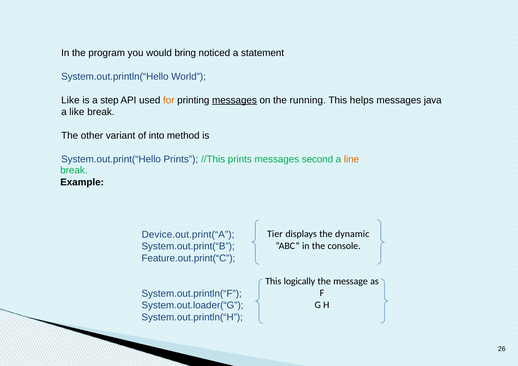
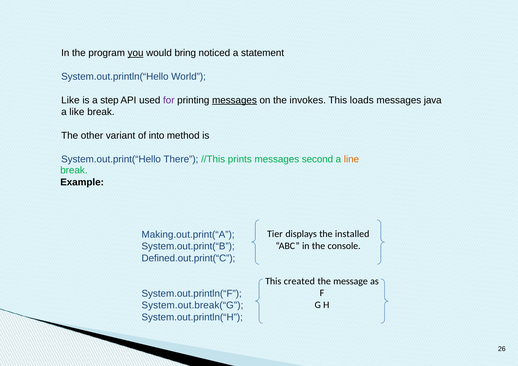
you underline: none -> present (136, 53)
for colour: orange -> purple (169, 100)
running: running -> invokes (308, 100)
helps: helps -> loads (362, 100)
System.out.print(“Hello Prints: Prints -> There (181, 159)
Device.out.print(“A: Device.out.print(“A -> Making.out.print(“A (188, 235)
dynamic: dynamic -> installed (352, 234)
Feature.out.print(“C: Feature.out.print(“C -> Defined.out.print(“C (188, 258)
logically: logically -> created (299, 281)
System.out.loader(“G: System.out.loader(“G -> System.out.break(“G (192, 305)
